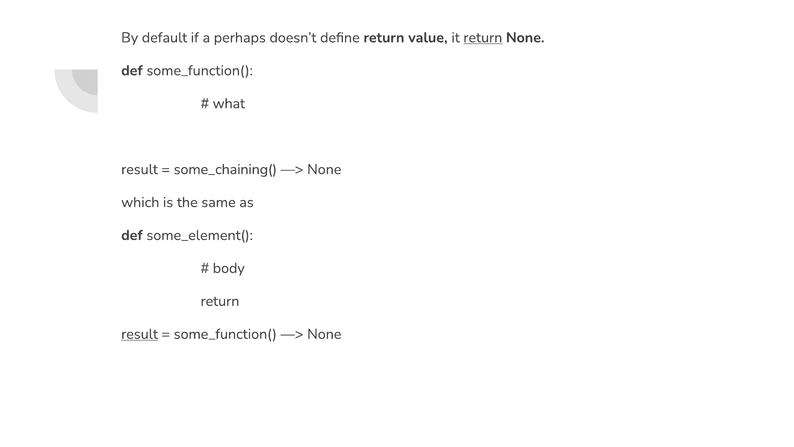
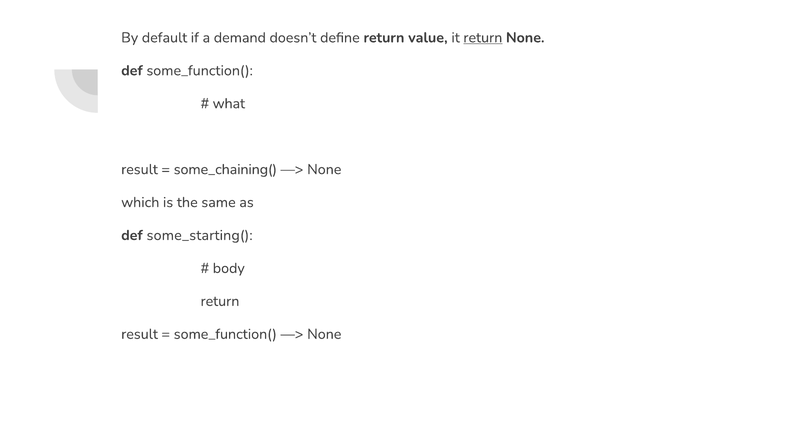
perhaps: perhaps -> demand (240, 38)
some_element(: some_element( -> some_starting( (200, 235)
result underline: present -> none (140, 334)
